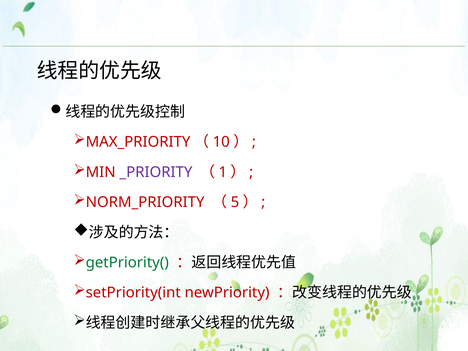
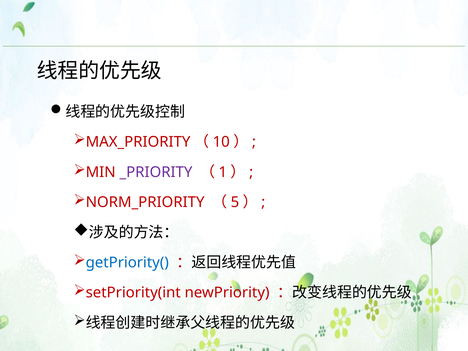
getPriority( colour: green -> blue (127, 263)
